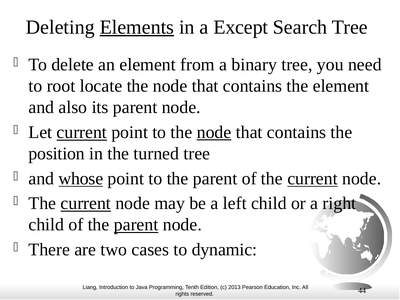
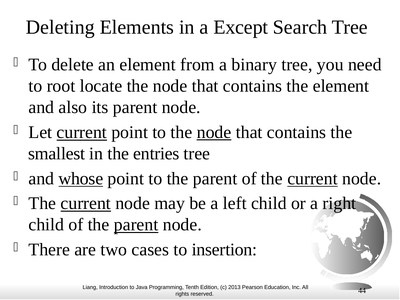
Elements underline: present -> none (137, 27)
position: position -> smallest (57, 154)
turned: turned -> entries (156, 154)
dynamic: dynamic -> insertion (224, 250)
